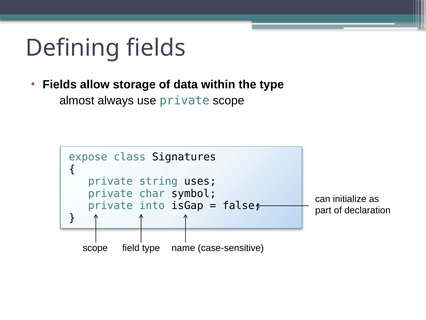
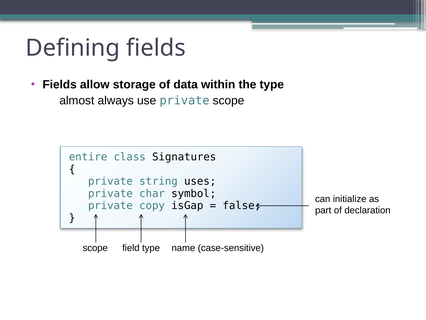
expose: expose -> entire (88, 157)
into: into -> copy (152, 205)
